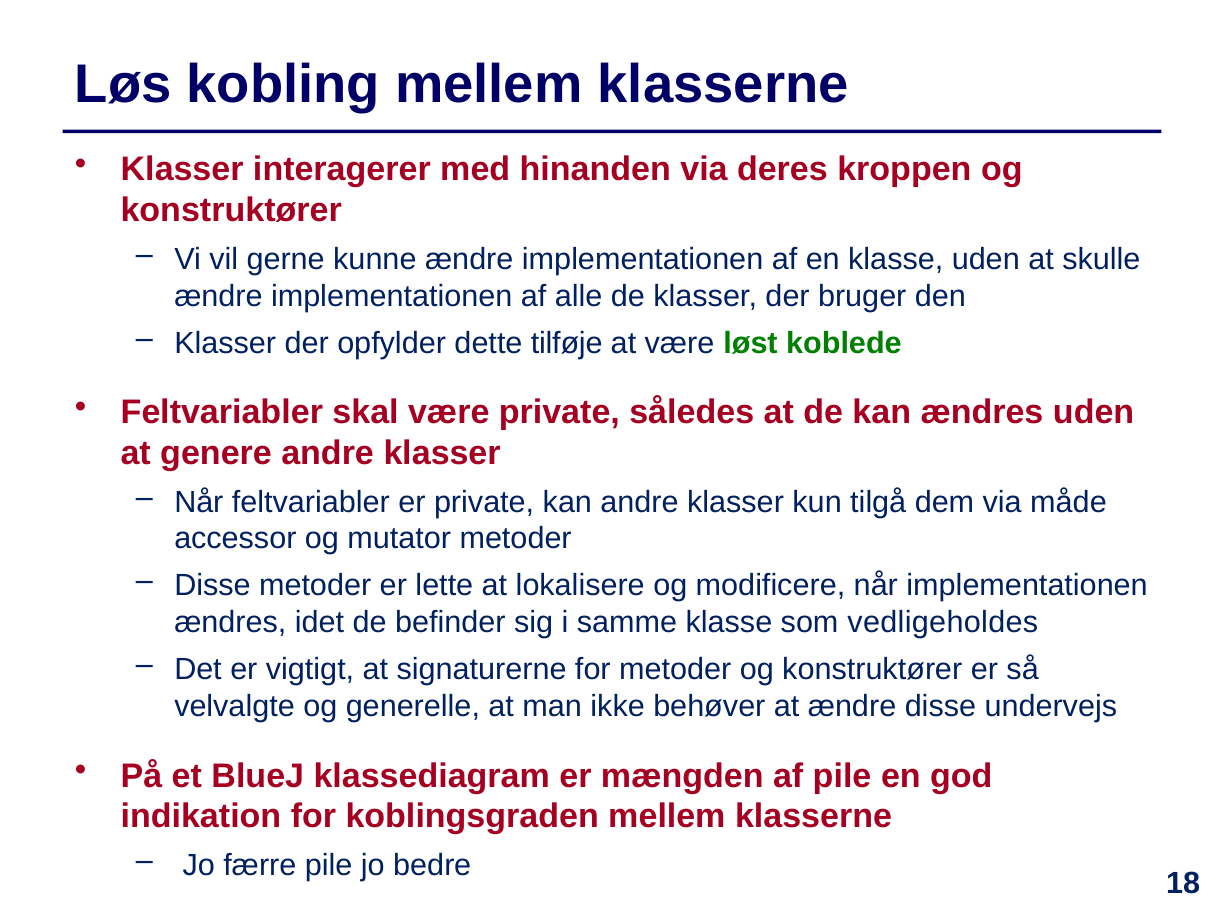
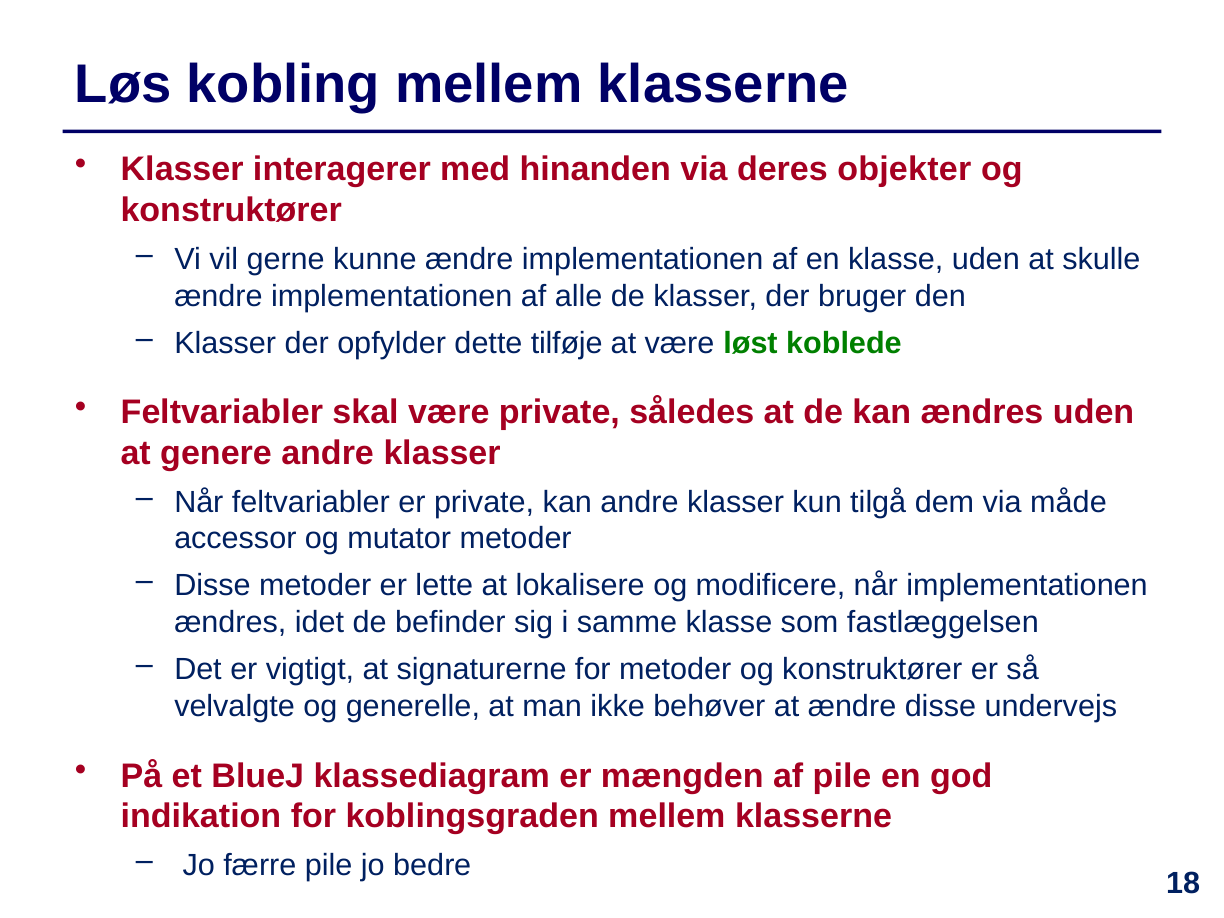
kroppen: kroppen -> objekter (904, 170)
vedligeholdes: vedligeholdes -> fastlæggelsen (943, 623)
